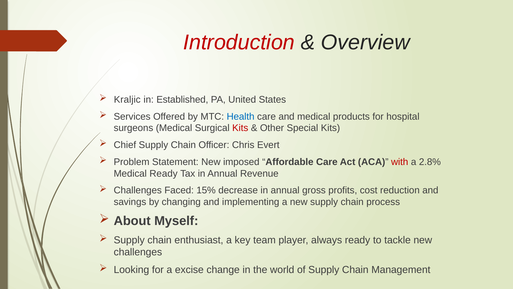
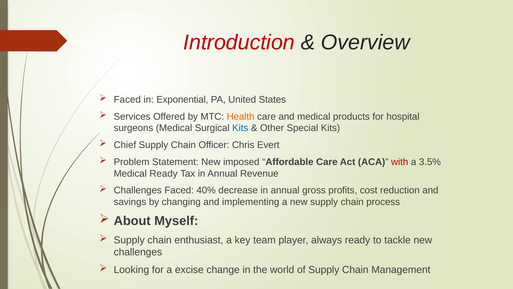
Kraljic: Kraljic -> Faced (127, 99)
Established: Established -> Exponential (182, 99)
Health colour: blue -> orange (241, 116)
Kits colour: red -> blue (240, 128)
2.8%: 2.8% -> 3.5% (430, 162)
15%: 15% -> 40% (206, 190)
